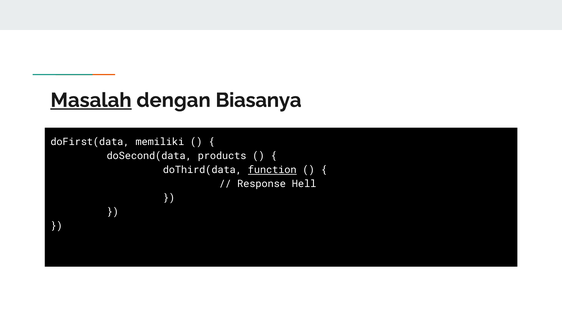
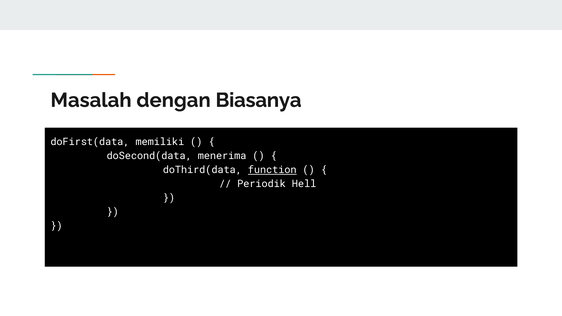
Masalah underline: present -> none (91, 100)
products: products -> menerima (222, 156)
Response: Response -> Periodik (262, 184)
